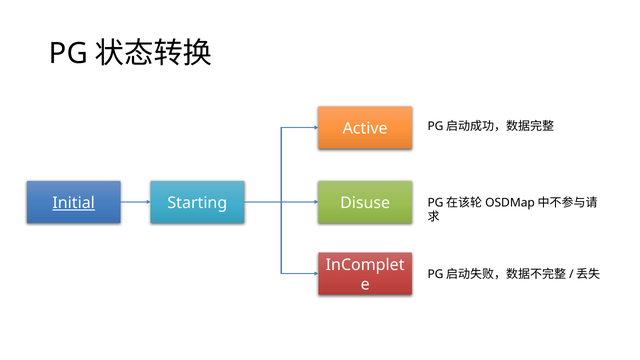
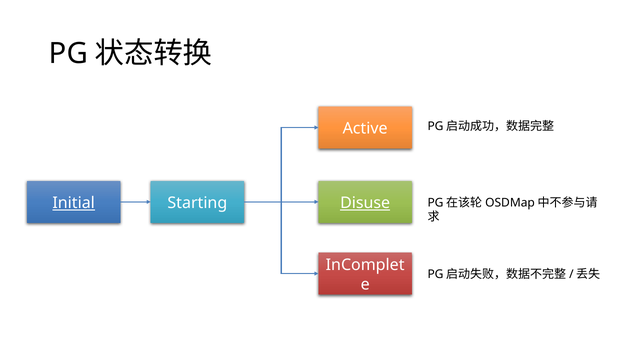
Disuse underline: none -> present (365, 203)
